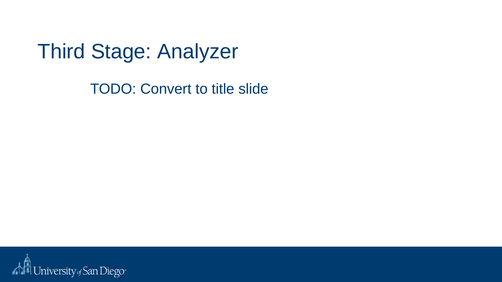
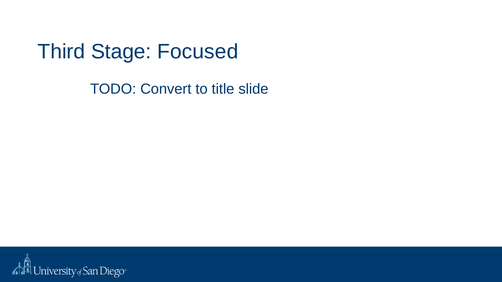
Analyzer: Analyzer -> Focused (198, 52)
